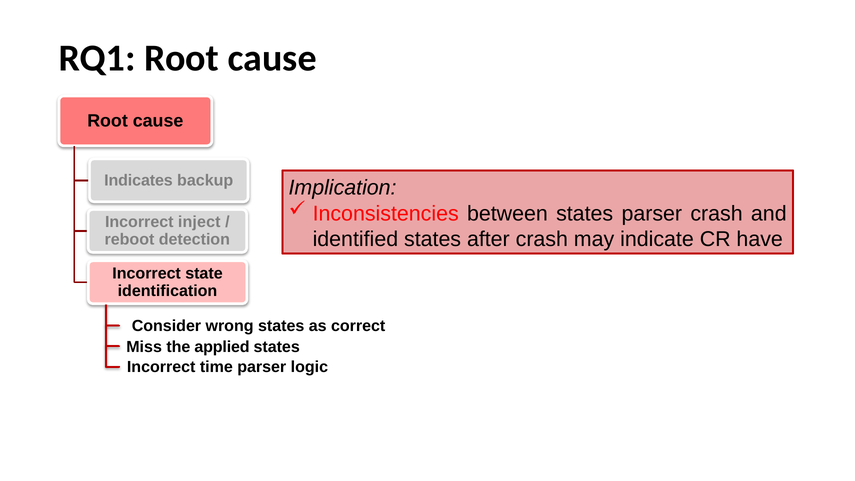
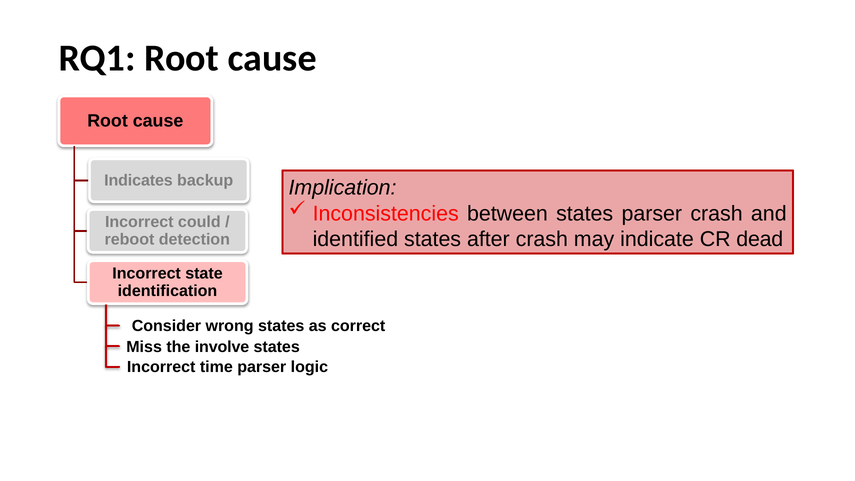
inject: inject -> could (199, 222)
have: have -> dead (760, 239)
applied: applied -> involve (222, 347)
